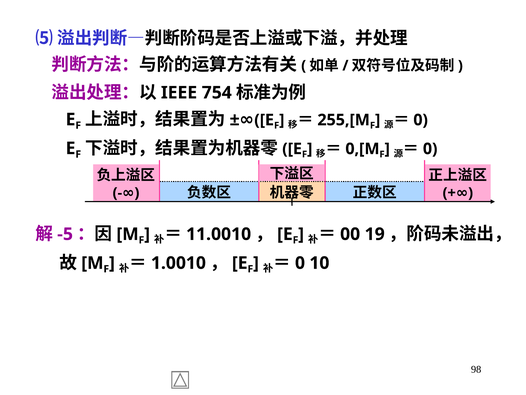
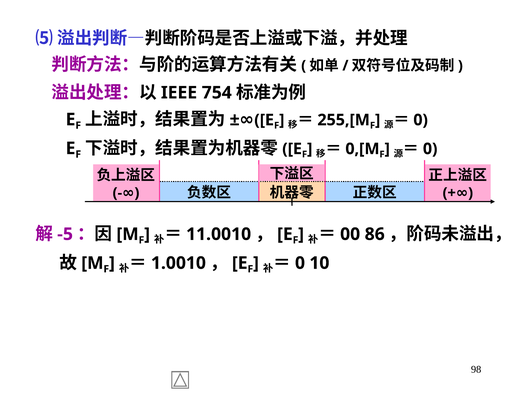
19: 19 -> 86 (375, 234)
